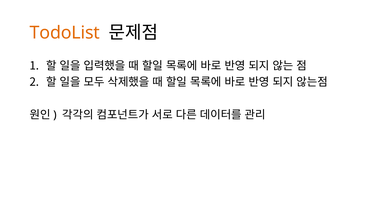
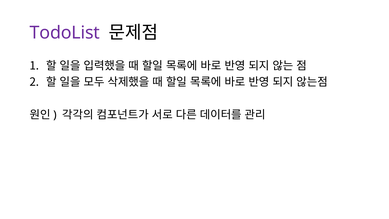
TodoList colour: orange -> purple (65, 33)
